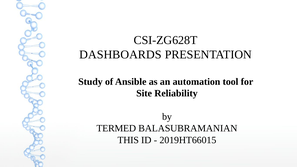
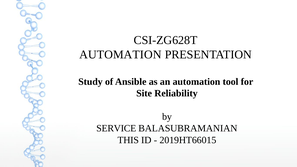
DASHBOARDS: DASHBOARDS -> AUTOMATION (120, 55)
TERMED: TERMED -> SERVICE (116, 128)
